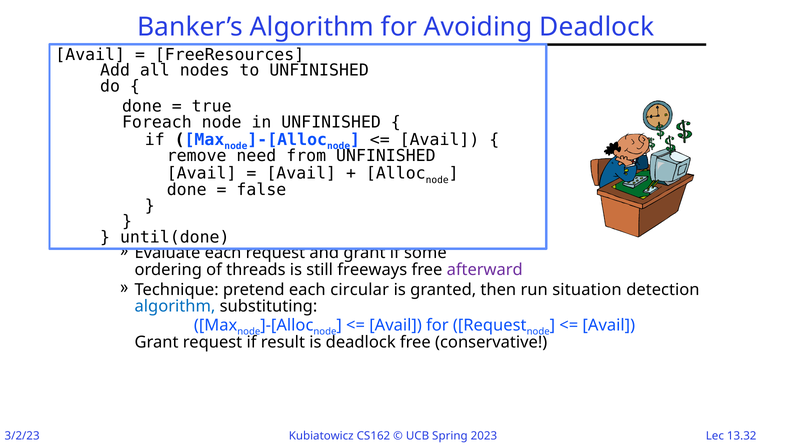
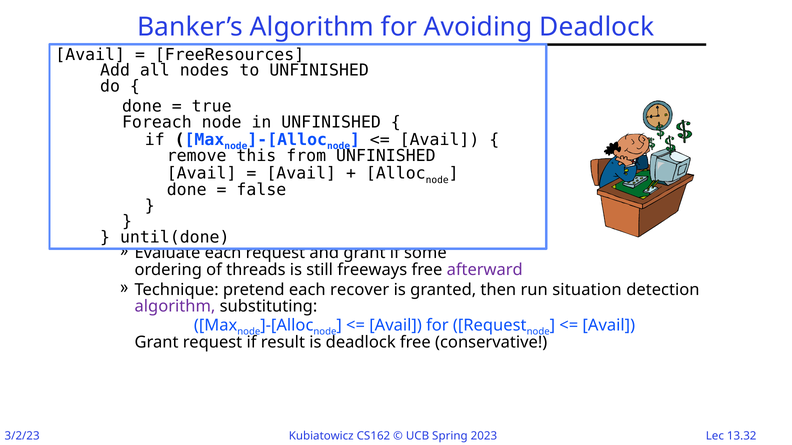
need: need -> this (256, 156)
circular: circular -> recover (360, 290)
algorithm colour: blue -> purple (175, 307)
